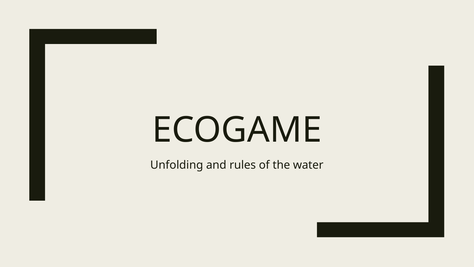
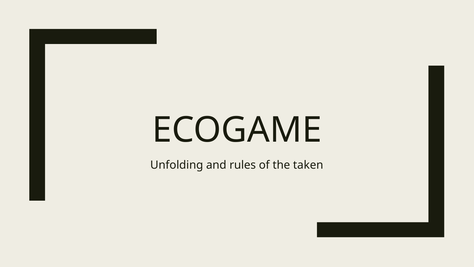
water: water -> taken (308, 165)
